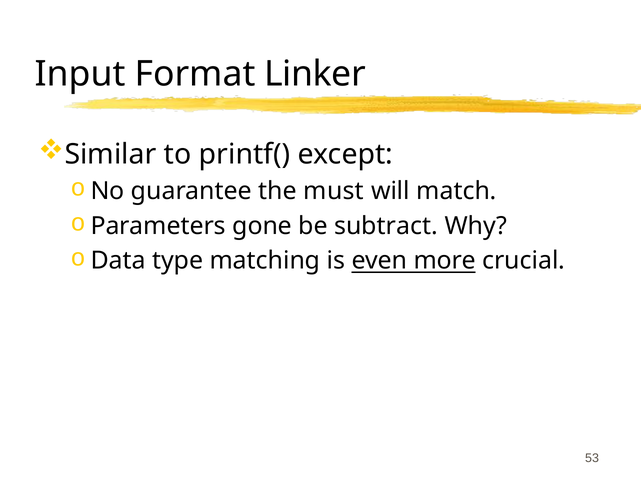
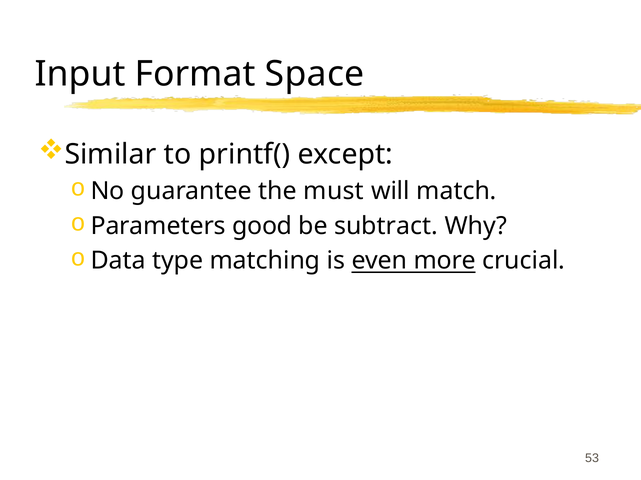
Linker: Linker -> Space (315, 74)
gone: gone -> good (262, 226)
